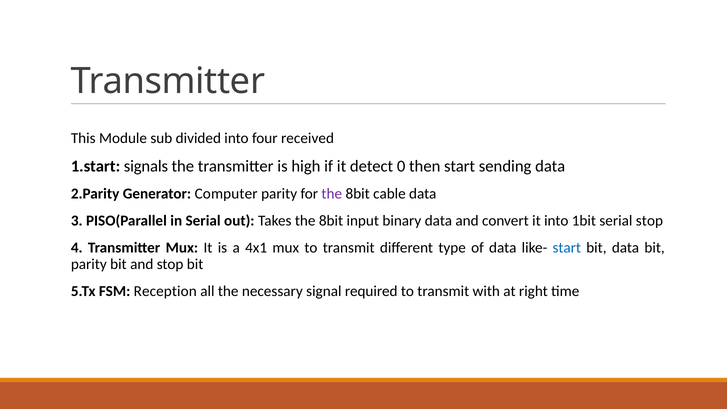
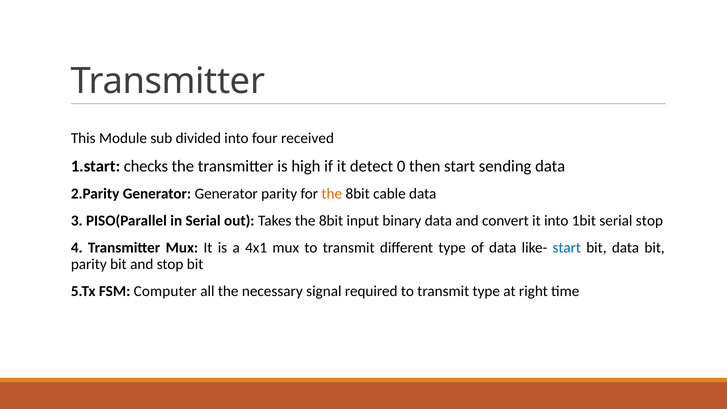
signals: signals -> checks (146, 166)
Generator Computer: Computer -> Generator (226, 194)
the colour: purple -> orange (332, 194)
Reception: Reception -> Computer (165, 291)
transmit with: with -> type (486, 291)
